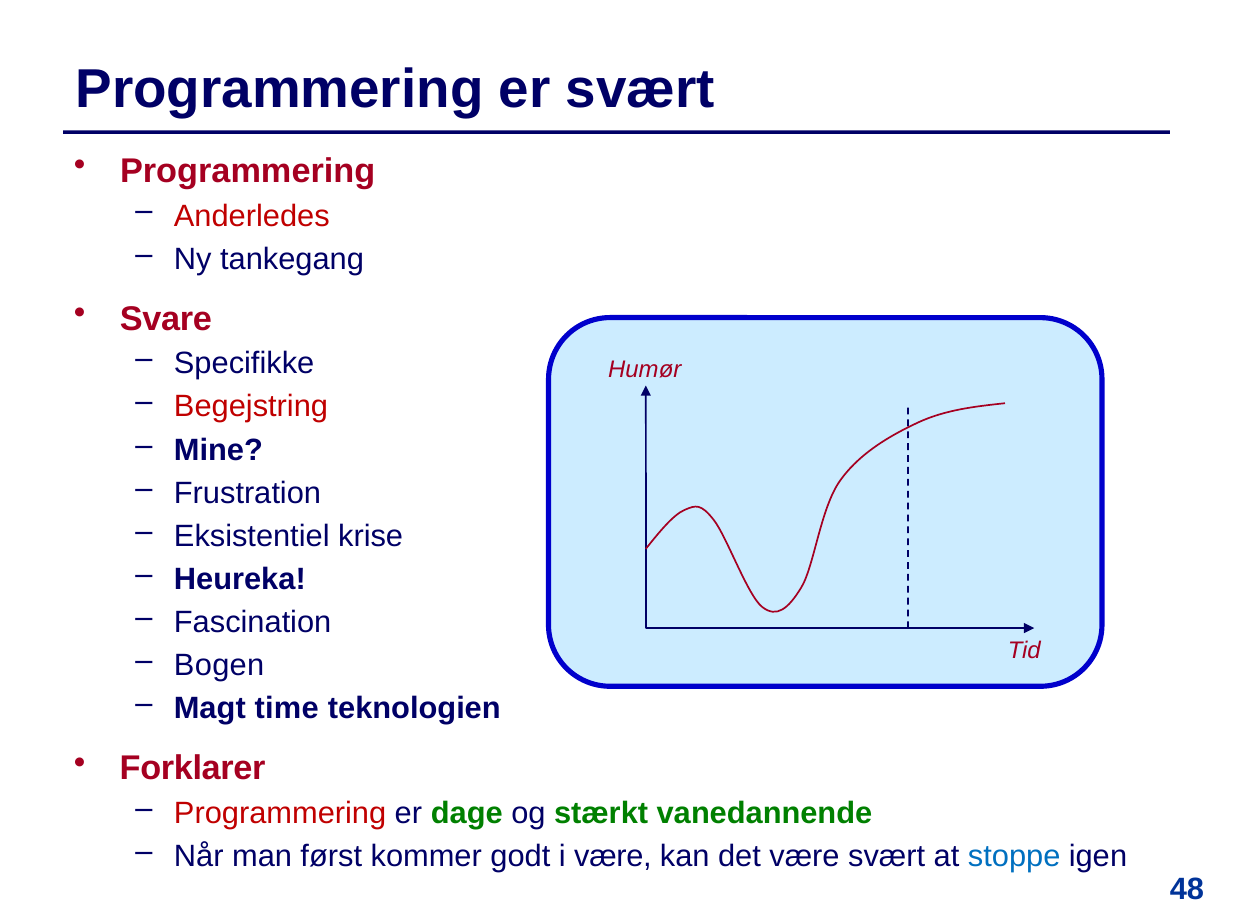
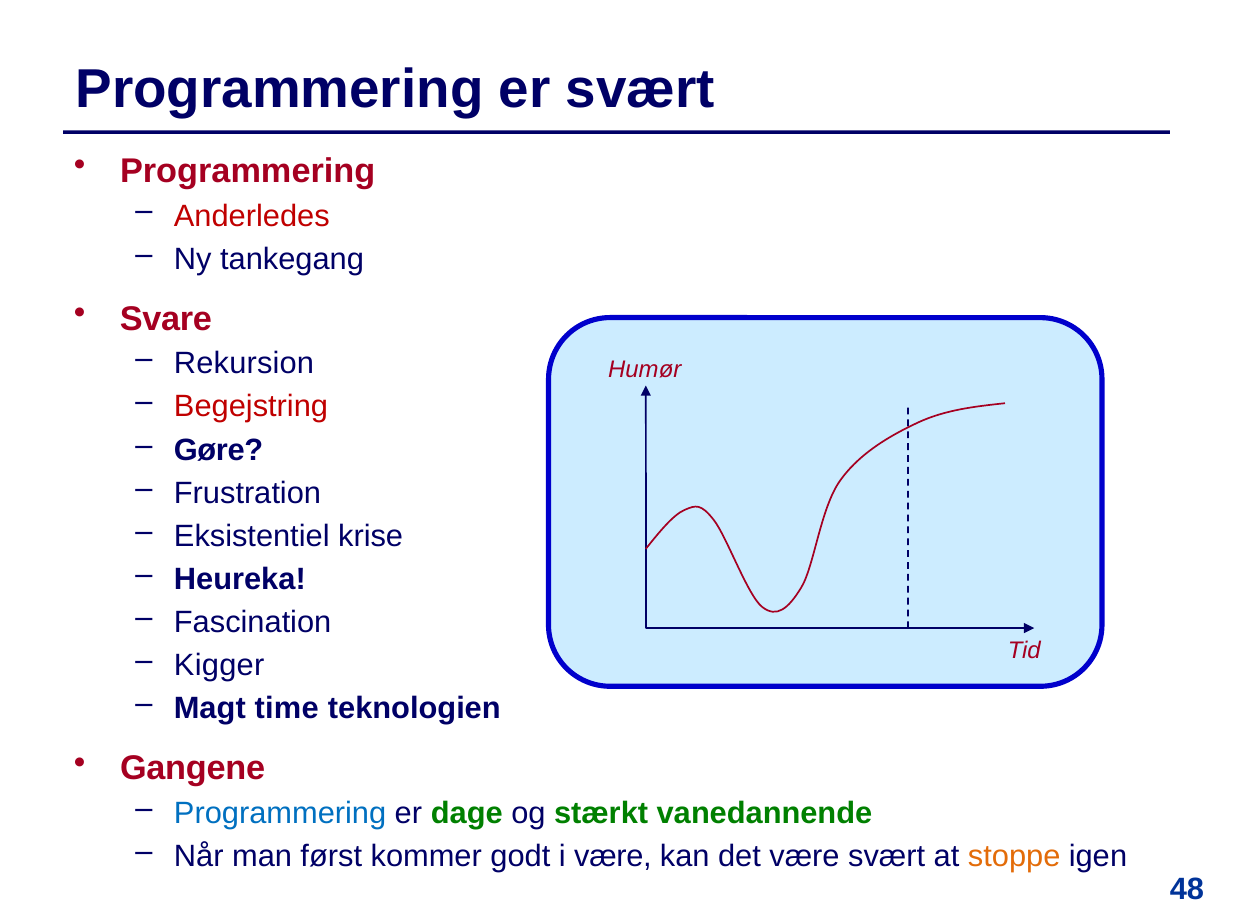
Specifikke: Specifikke -> Rekursion (244, 364)
Mine: Mine -> Gøre (219, 450)
Bogen: Bogen -> Kigger (219, 666)
Forklarer: Forklarer -> Gangene (193, 769)
Programmering colour: red -> blue (280, 814)
stoppe colour: blue -> orange (1014, 857)
